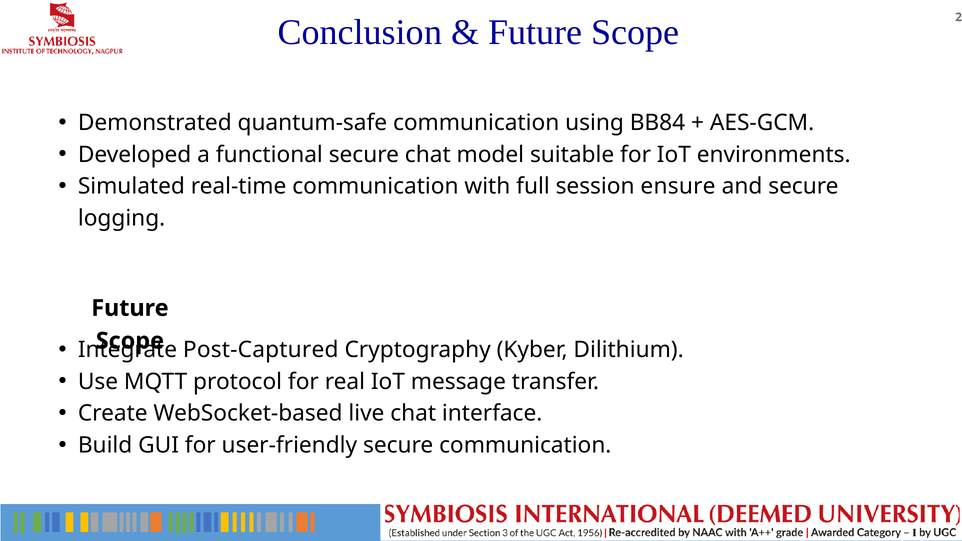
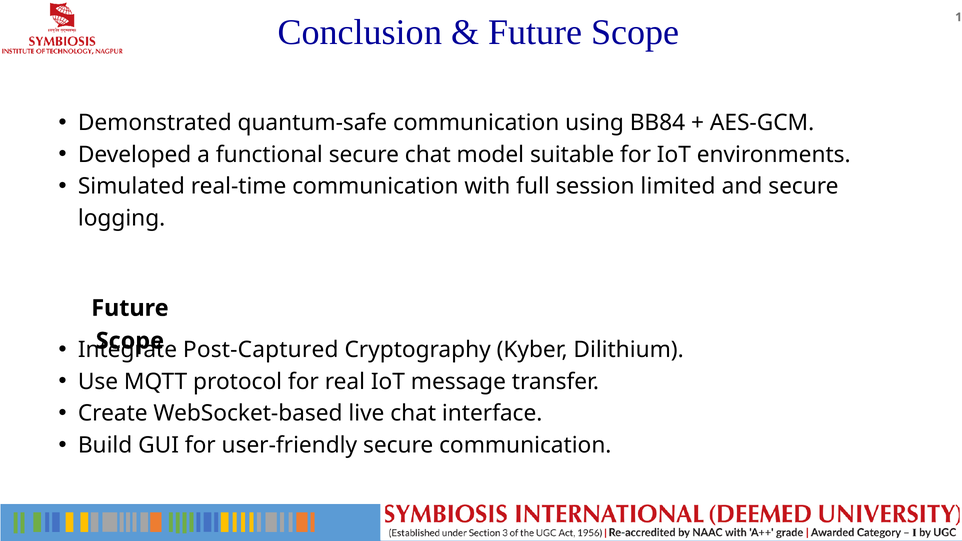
2: 2 -> 1 (959, 17)
ensure: ensure -> limited (678, 186)
